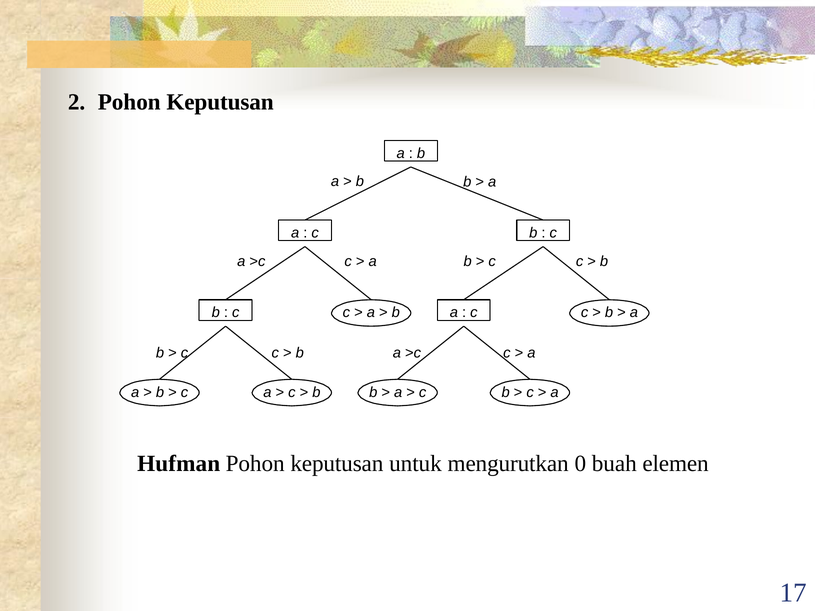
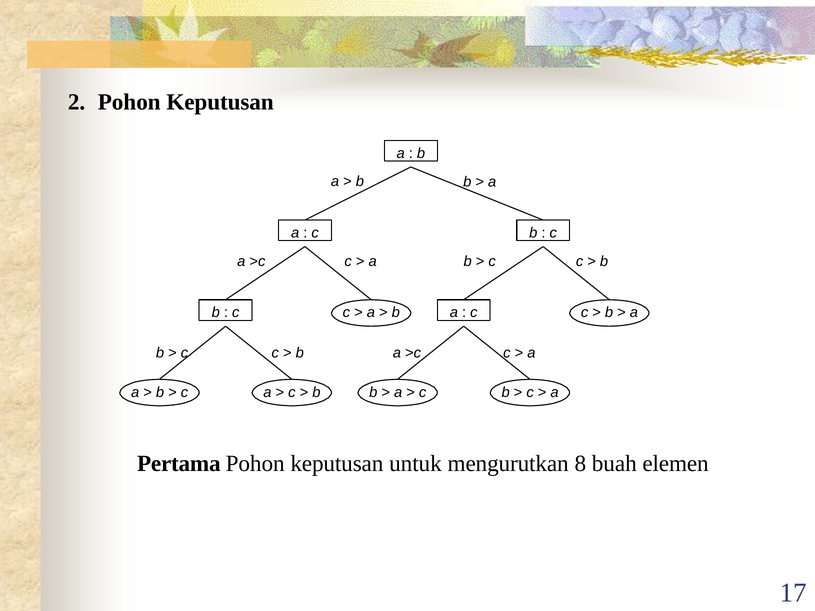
Hufman: Hufman -> Pertama (179, 464)
0: 0 -> 8 (580, 464)
